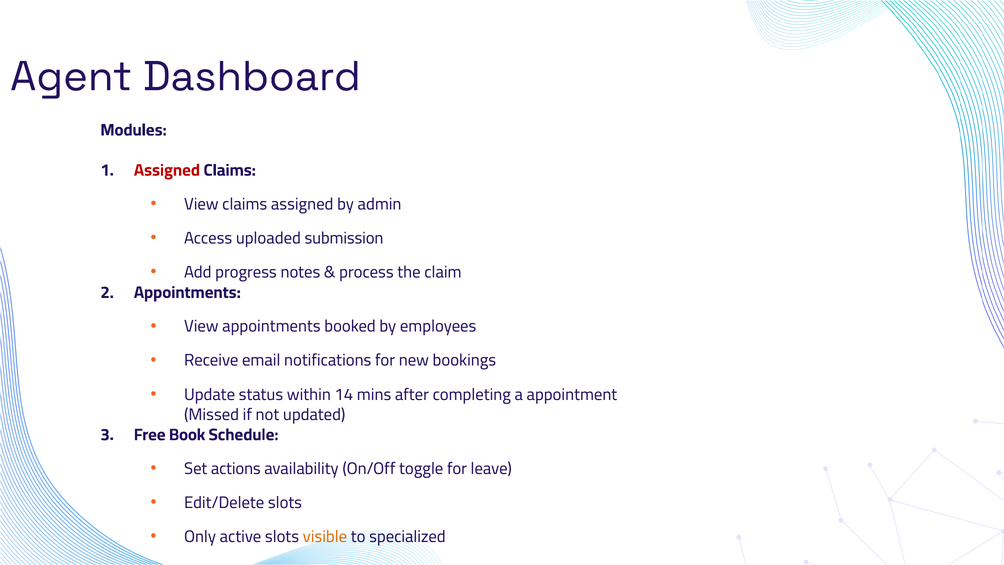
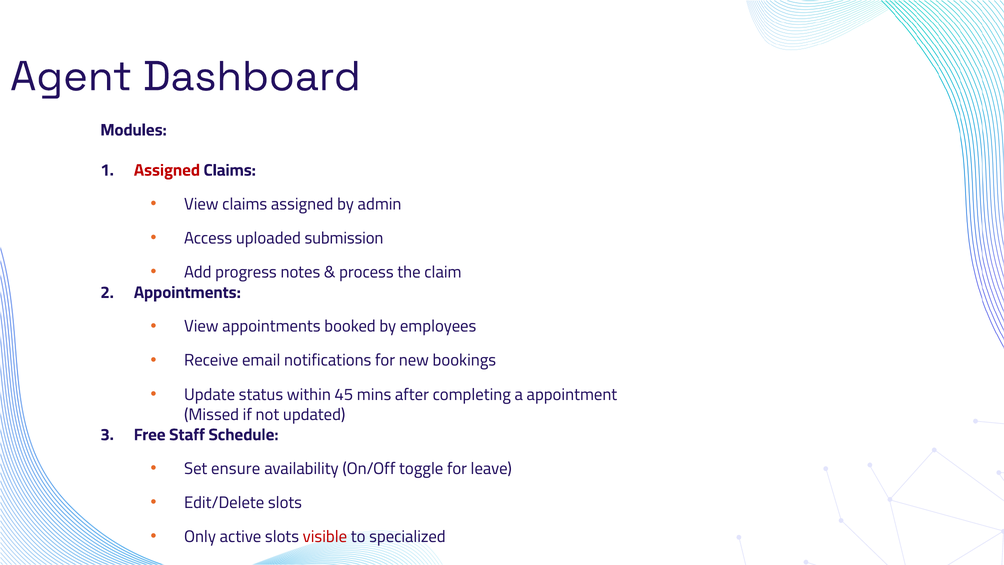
14: 14 -> 45 (344, 394)
Book: Book -> Staff (187, 435)
actions: actions -> ensure (236, 469)
visible colour: orange -> red (325, 537)
